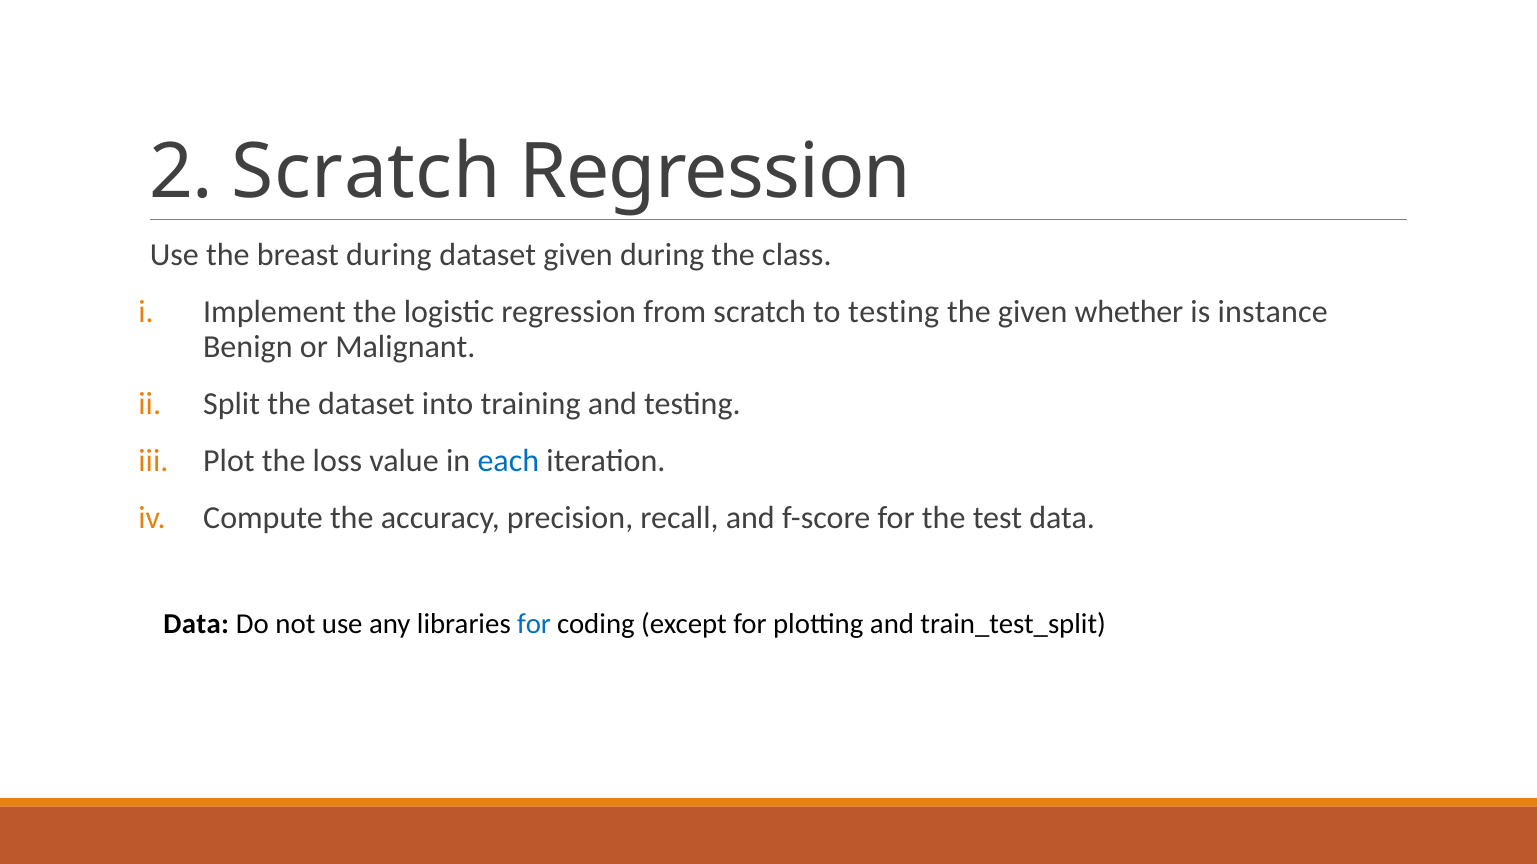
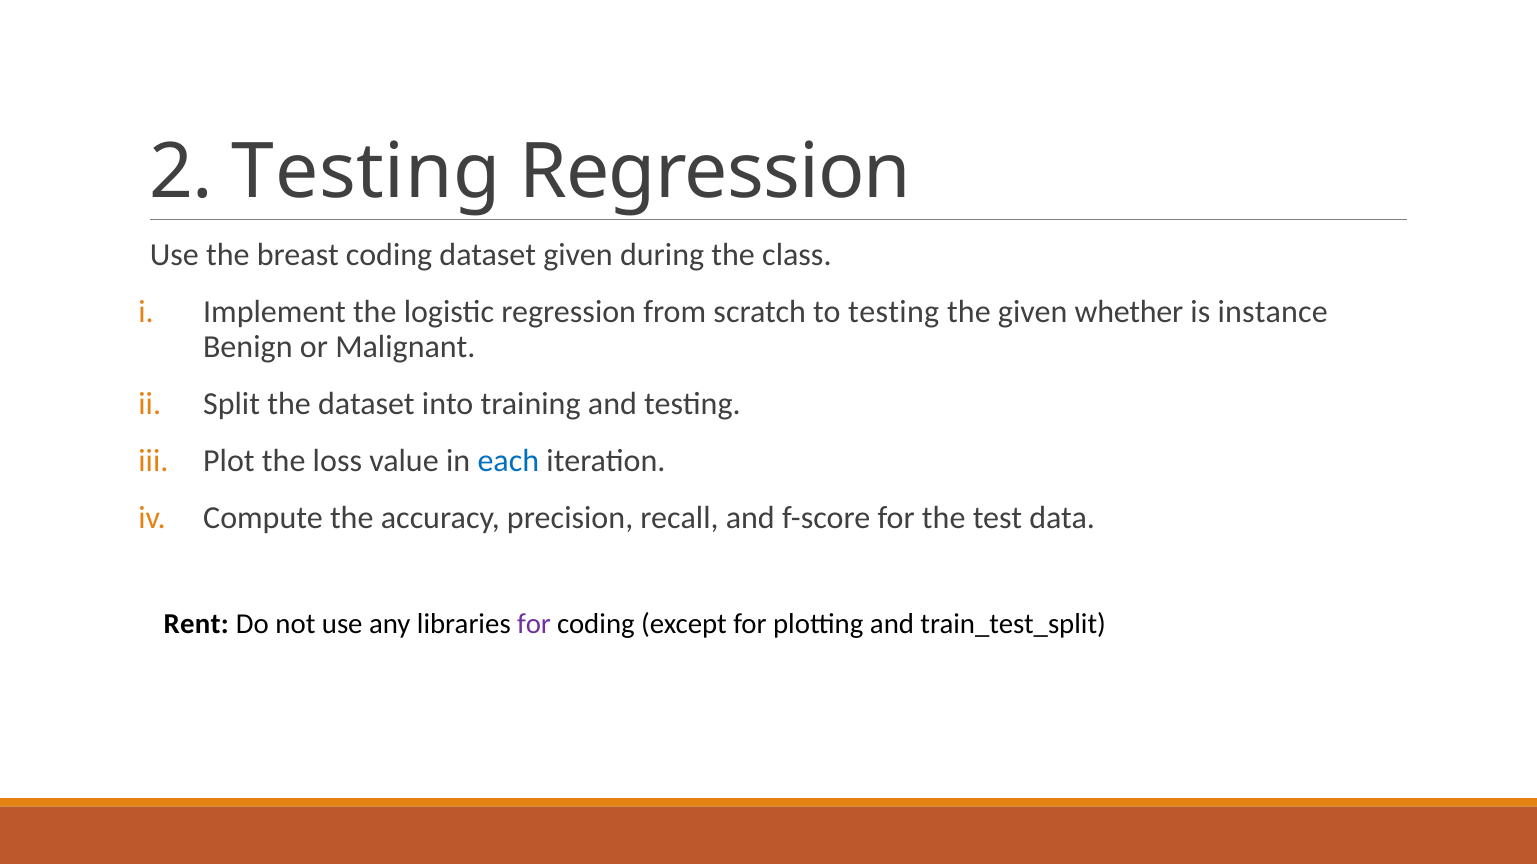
2 Scratch: Scratch -> Testing (366, 172)
breast during: during -> coding (389, 256)
Data: Data -> Rent (196, 625)
for colour: blue -> purple (534, 625)
